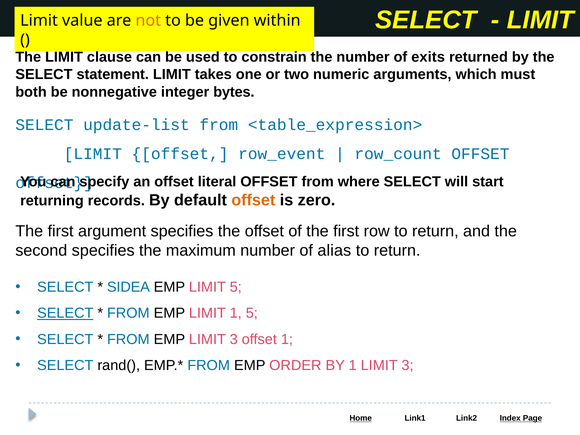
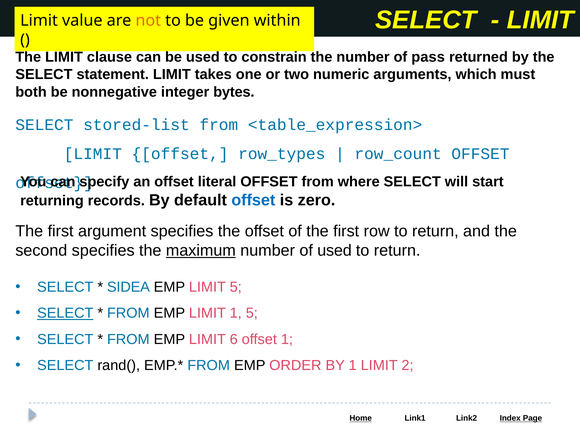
exits: exits -> pass (428, 57)
update-list: update-list -> stored-list (136, 125)
row_event: row_event -> row_types (282, 154)
offset colour: orange -> blue (253, 200)
maximum underline: none -> present (201, 250)
of alias: alias -> used (334, 250)
EMP LIMIT 3: 3 -> 6 (234, 339)
1 LIMIT 3: 3 -> 2 (407, 365)
